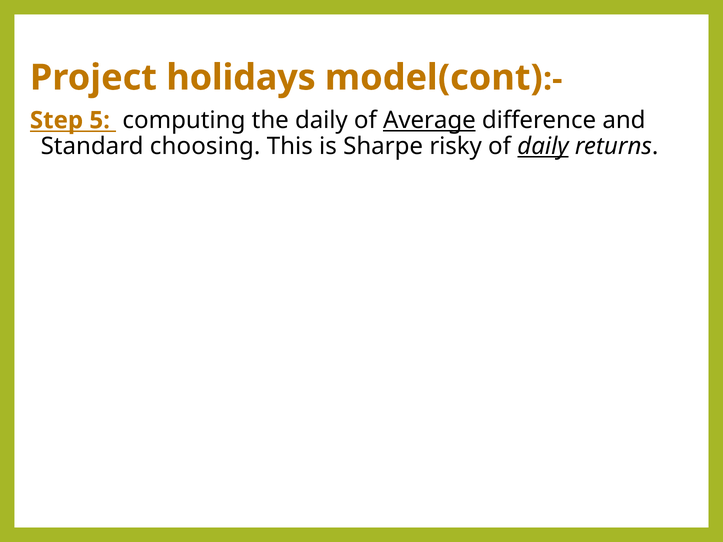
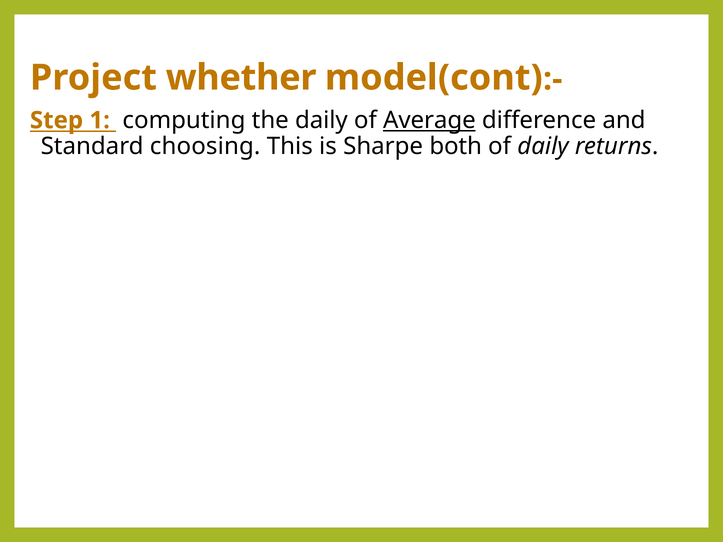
holidays: holidays -> whether (241, 78)
5: 5 -> 1 (100, 120)
risky: risky -> both (456, 146)
daily underline: present -> none (543, 146)
